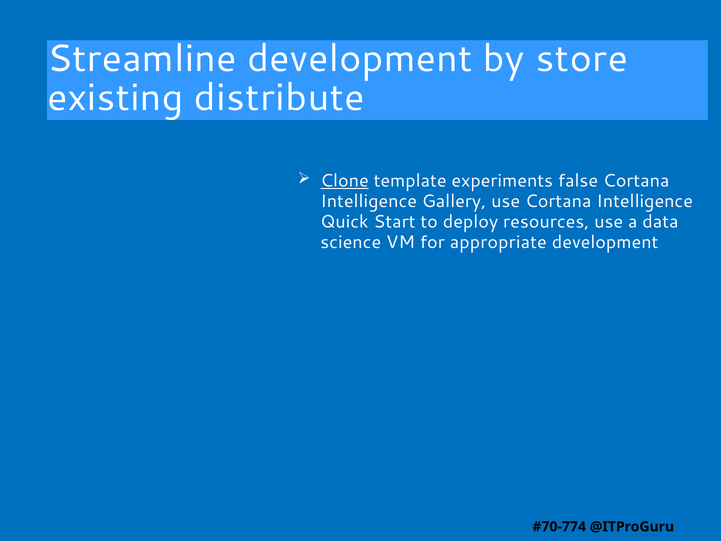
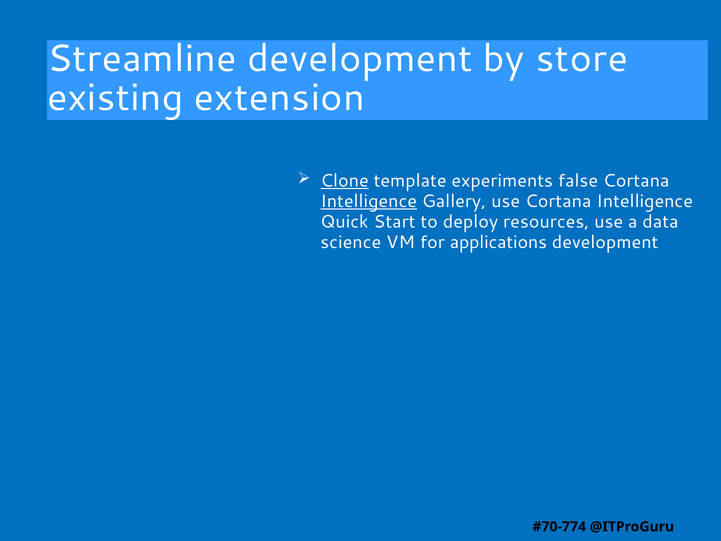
distribute: distribute -> extension (279, 97)
Intelligence underline: none -> present (369, 201)
appropriate: appropriate -> applications (498, 242)
